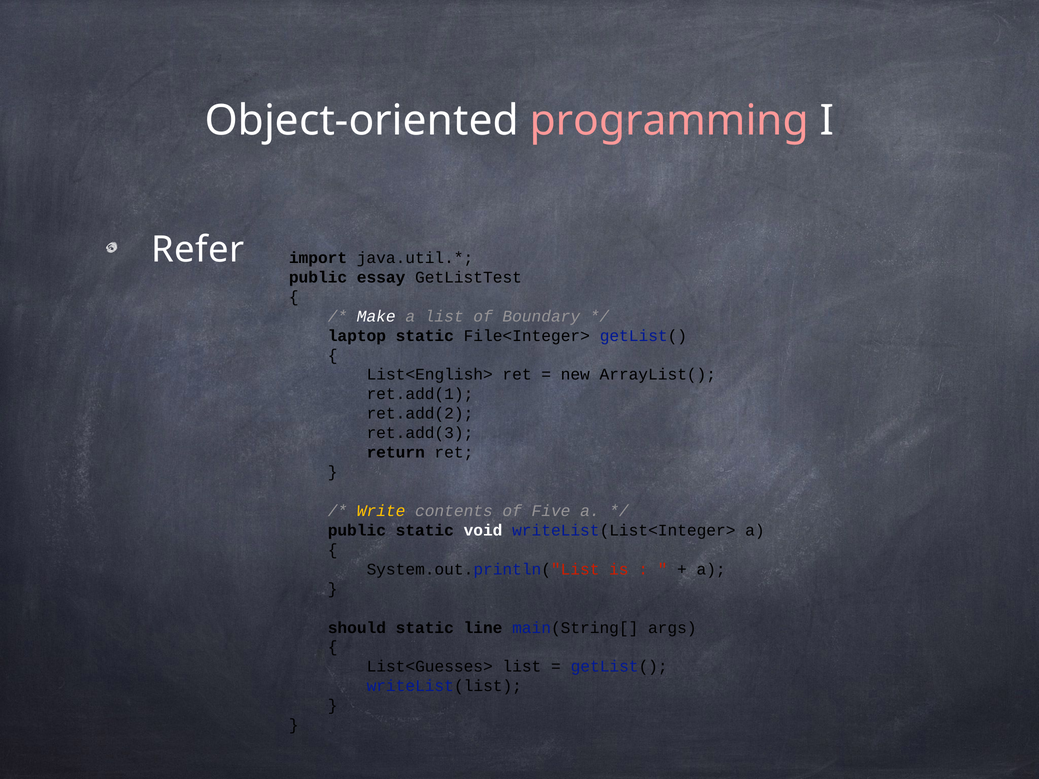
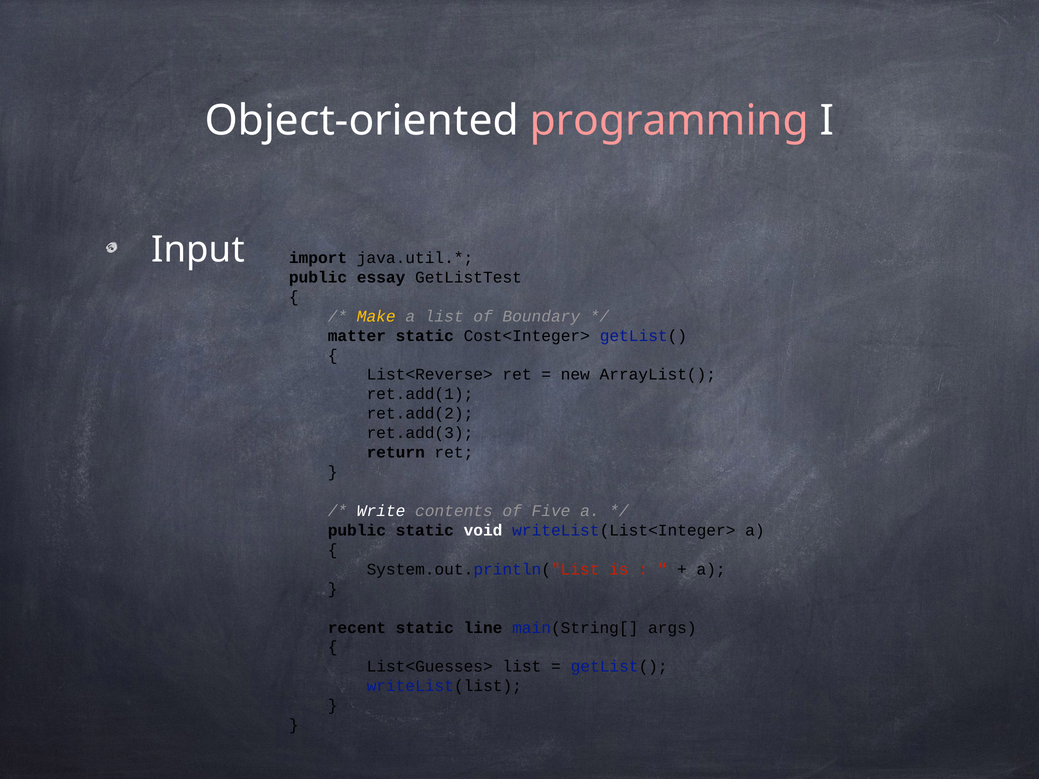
Refer: Refer -> Input (198, 250)
Make colour: white -> yellow (376, 316)
laptop: laptop -> matter (357, 336)
File<Integer>: File<Integer> -> Cost<Integer> (527, 336)
List<English>: List<English> -> List<Reverse> (430, 375)
Write colour: yellow -> white (381, 511)
should: should -> recent (357, 628)
